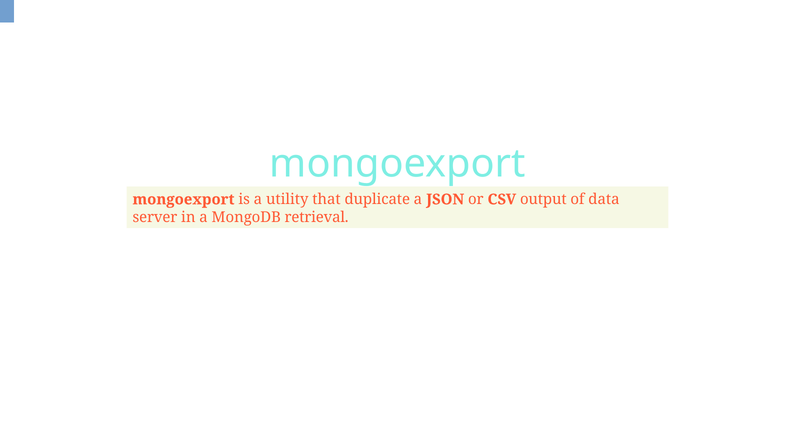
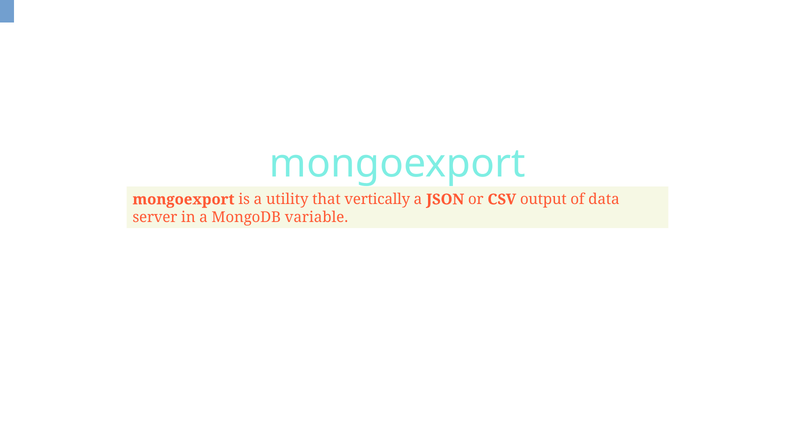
duplicate: duplicate -> vertically (377, 200)
retrieval: retrieval -> variable (316, 217)
